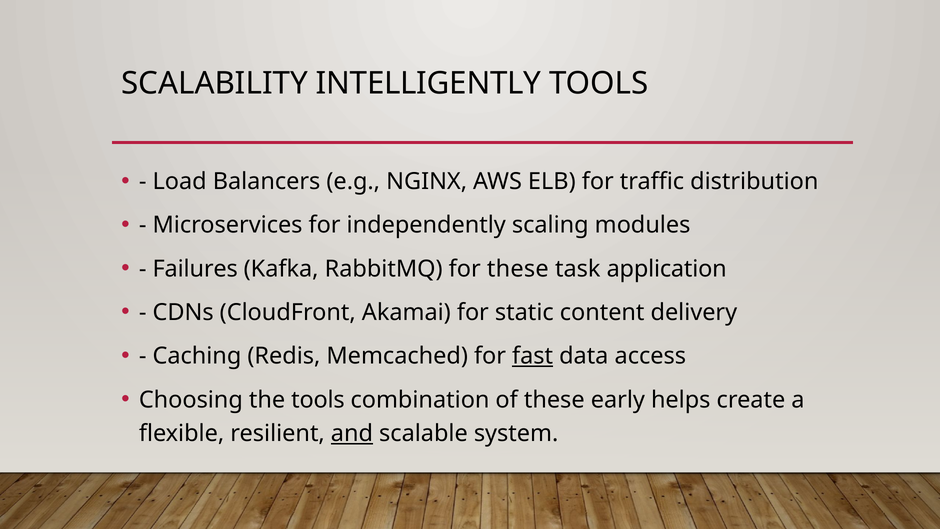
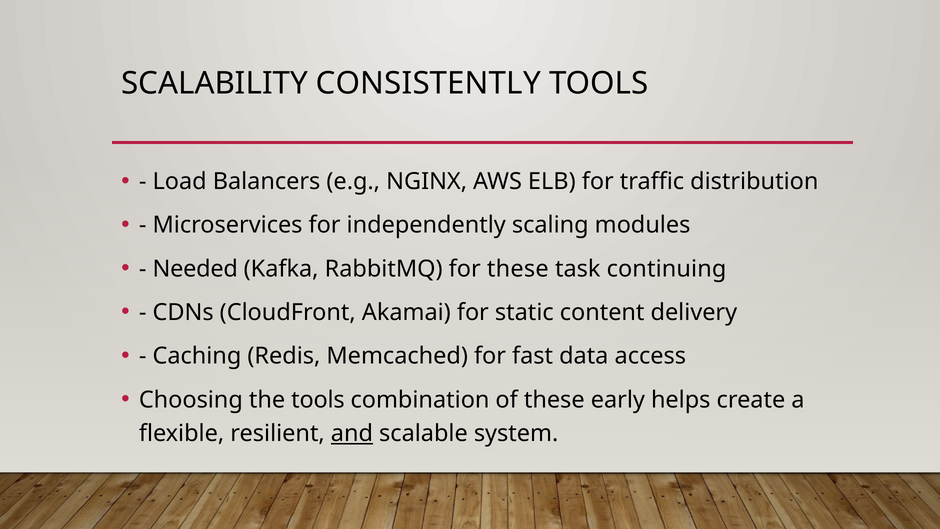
INTELLIGENTLY: INTELLIGENTLY -> CONSISTENTLY (428, 83)
Failures: Failures -> Needed (195, 269)
application: application -> continuing (667, 269)
fast underline: present -> none (533, 356)
